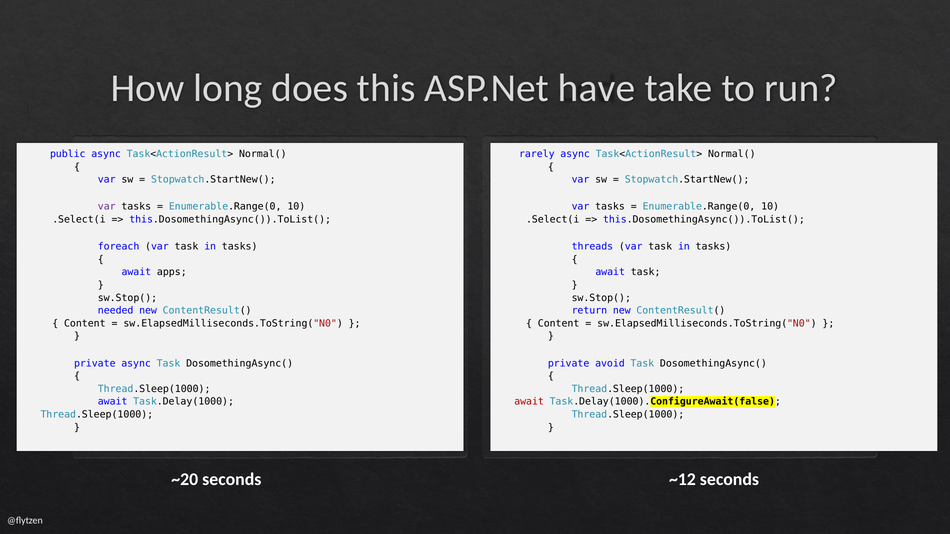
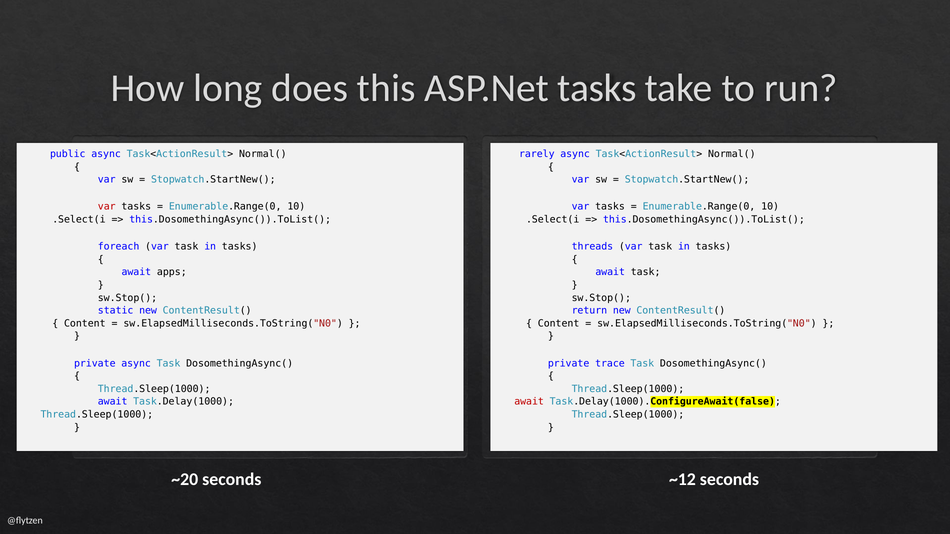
ASP.Net have: have -> tasks (597, 88)
var colour: purple -> red (107, 207)
needed: needed -> static (116, 311)
avoid: avoid -> trace (610, 364)
